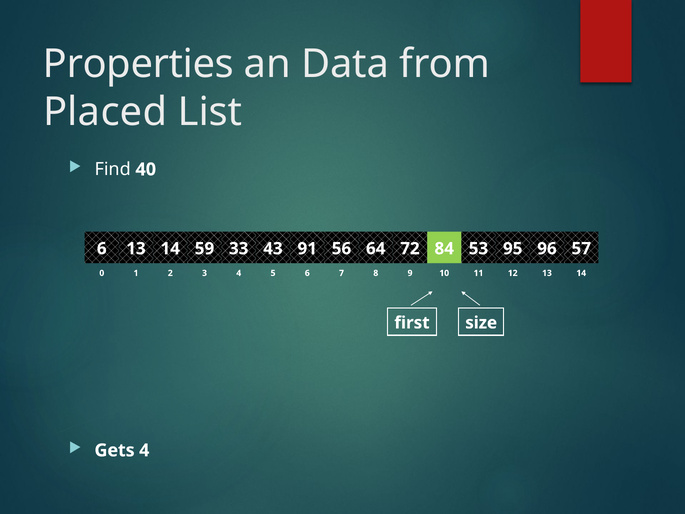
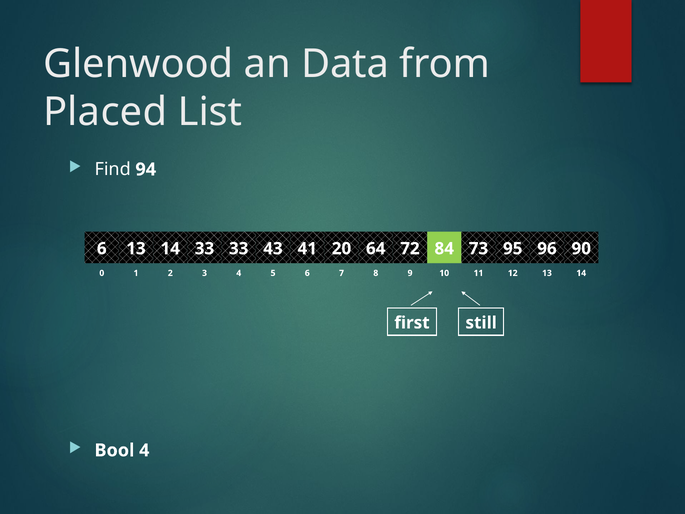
Properties: Properties -> Glenwood (138, 64)
40: 40 -> 94 (146, 169)
13 59: 59 -> 33 (204, 248)
91: 91 -> 41 (307, 248)
56: 56 -> 20 (341, 248)
53: 53 -> 73 (478, 248)
57: 57 -> 90 (581, 248)
size: size -> still (481, 323)
Gets: Gets -> Bool (114, 450)
